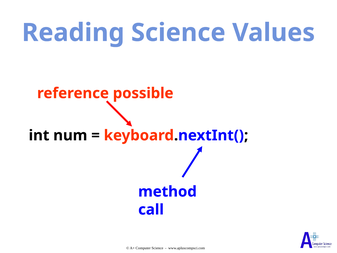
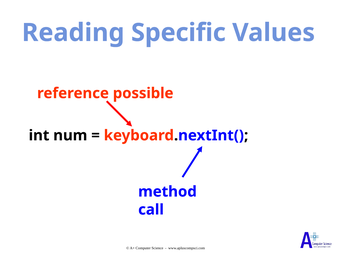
Reading Science: Science -> Specific (178, 33)
